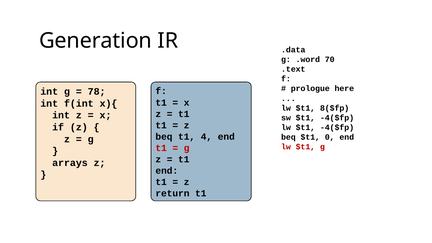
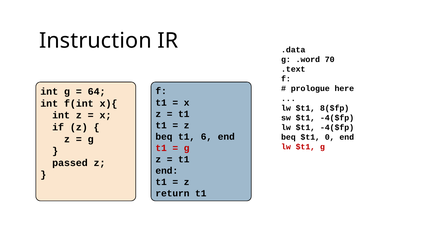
Generation: Generation -> Instruction (95, 41)
78: 78 -> 64 (97, 92)
4: 4 -> 6 (206, 137)
arrays: arrays -> passed (70, 163)
